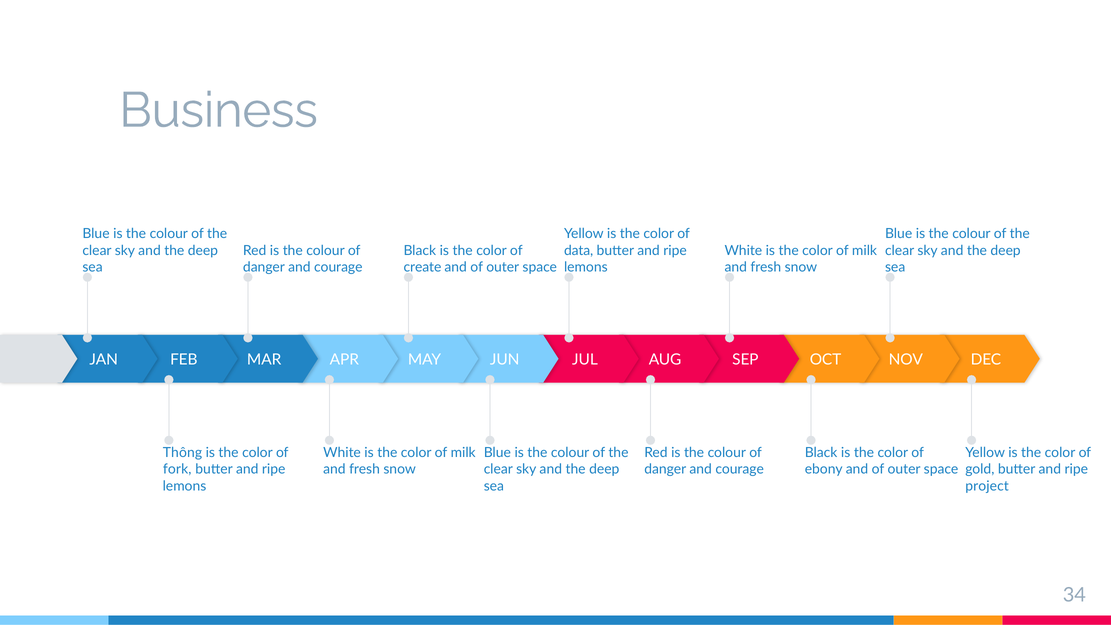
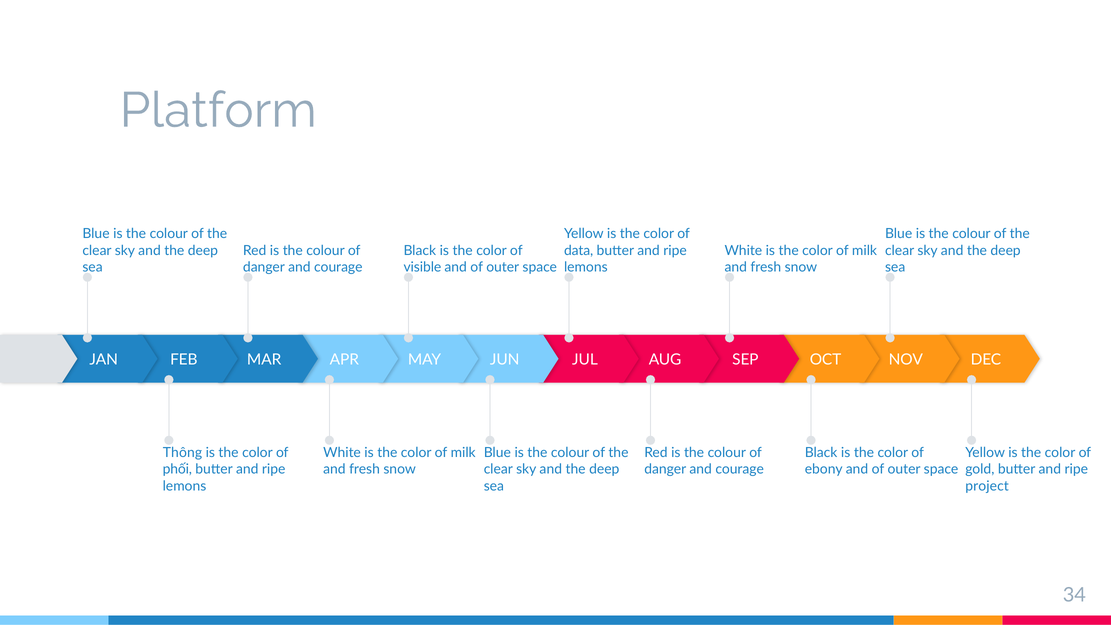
Business: Business -> Platform (218, 110)
create: create -> visible (422, 267)
fork: fork -> phối (177, 469)
